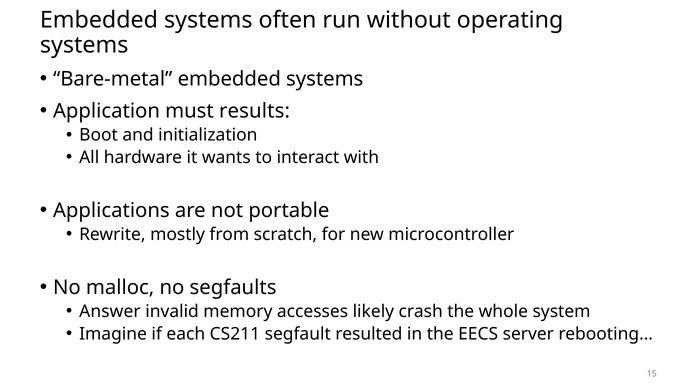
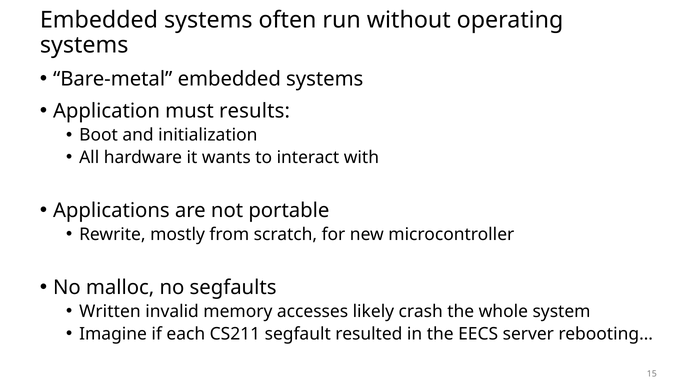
Answer: Answer -> Written (110, 311)
